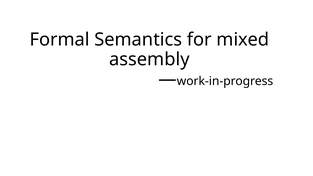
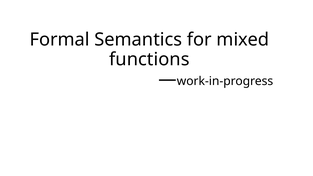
assembly: assembly -> functions (149, 59)
